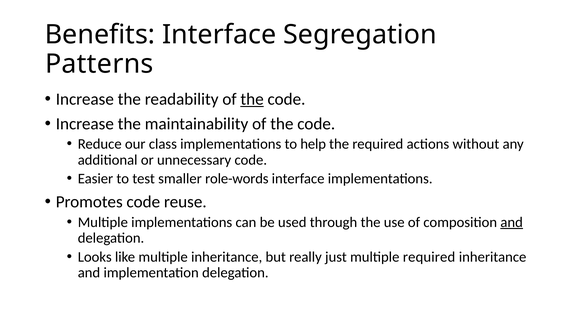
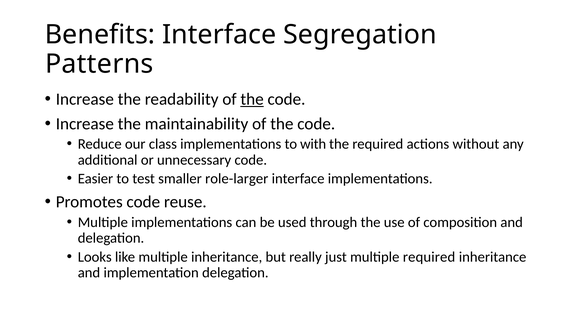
help: help -> with (313, 144)
role-words: role-words -> role-larger (237, 179)
and underline: present -> none (512, 222)
